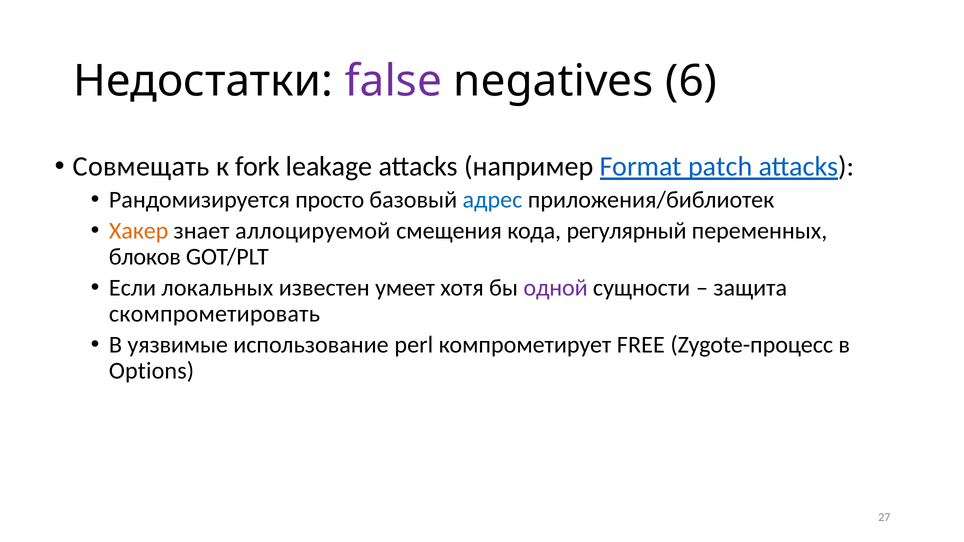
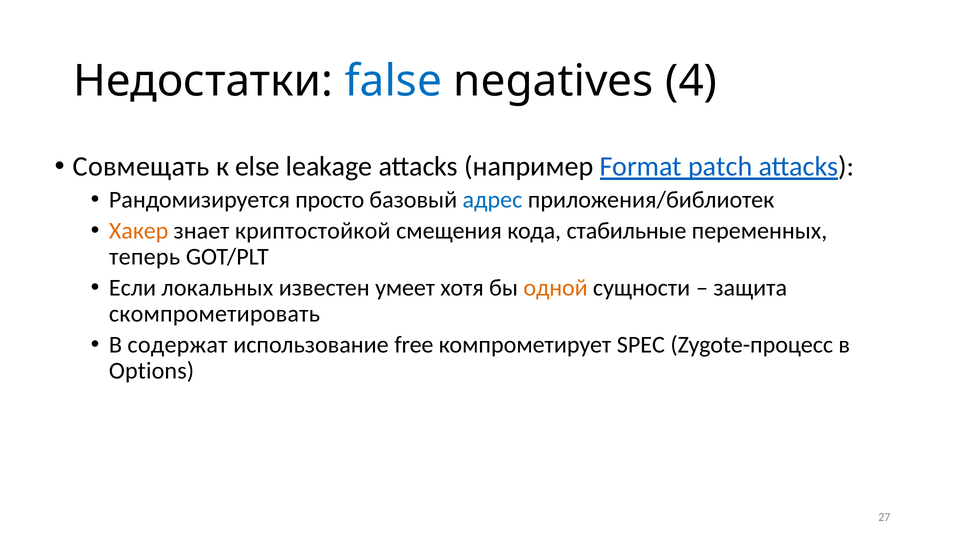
false colour: purple -> blue (393, 81)
6: 6 -> 4 (691, 81)
fork: fork -> else (258, 167)
аллоцируемой: аллоцируемой -> криптостойкой (313, 231)
регулярный: регулярный -> стабильные (627, 231)
блоков: блоков -> теперь (145, 257)
одной colour: purple -> orange (556, 288)
уязвимые: уязвимые -> содержат (178, 345)
perl: perl -> free (414, 345)
FREE: FREE -> SPEC (641, 345)
